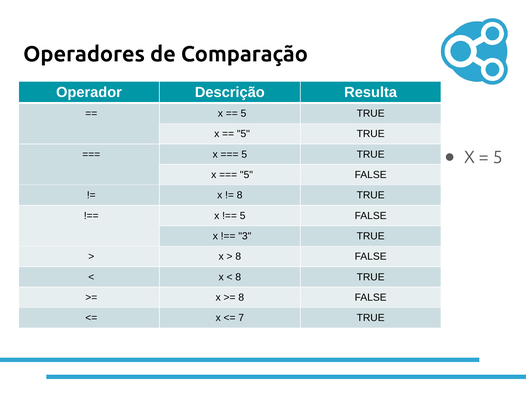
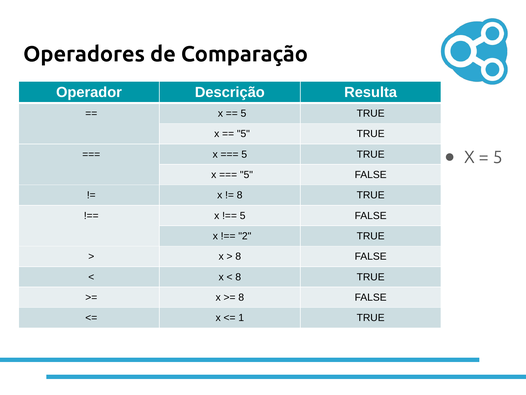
3: 3 -> 2 (245, 236)
7: 7 -> 1 (241, 317)
